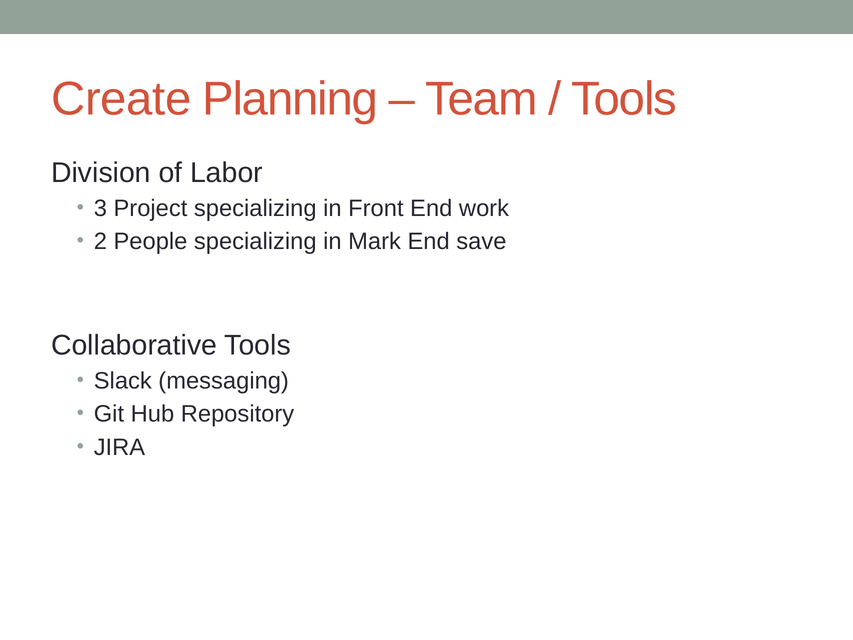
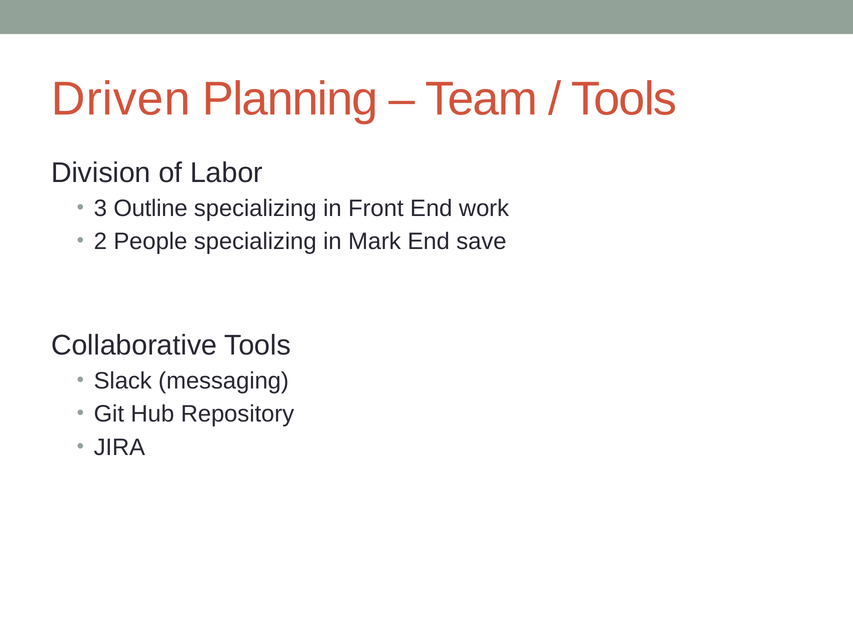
Create: Create -> Driven (121, 99)
Project: Project -> Outline (151, 208)
